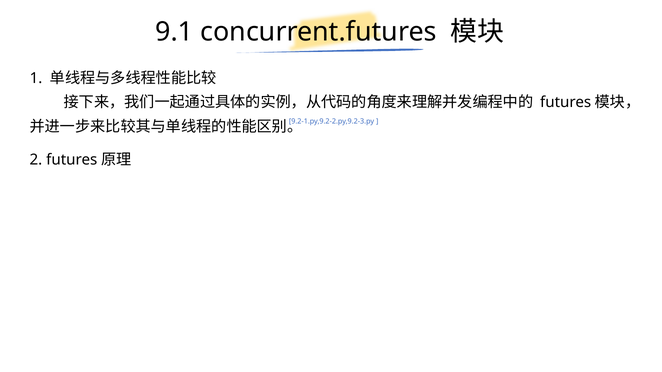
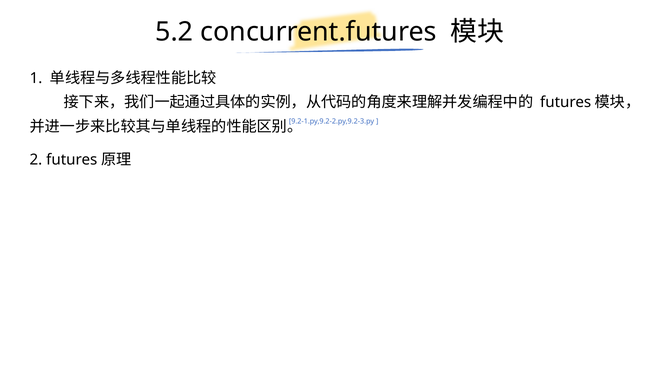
9.1: 9.1 -> 5.2 (174, 32)
